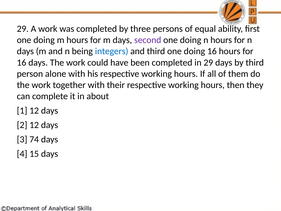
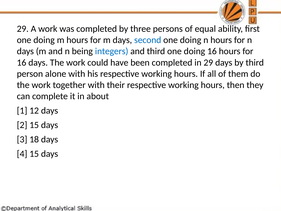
second colour: purple -> blue (148, 40)
2 12: 12 -> 15 (34, 125)
74: 74 -> 18 (34, 139)
